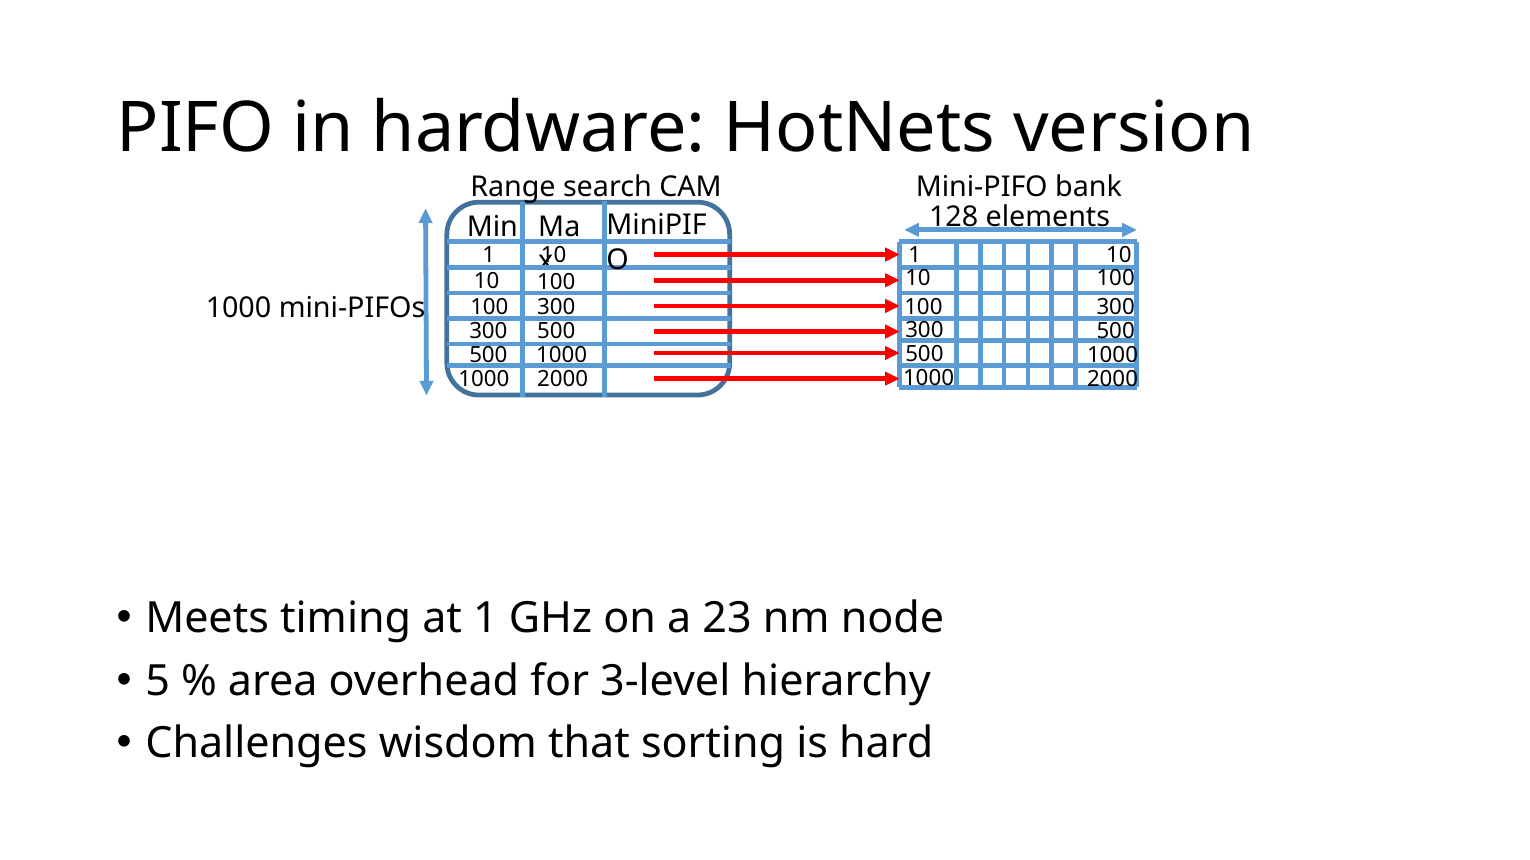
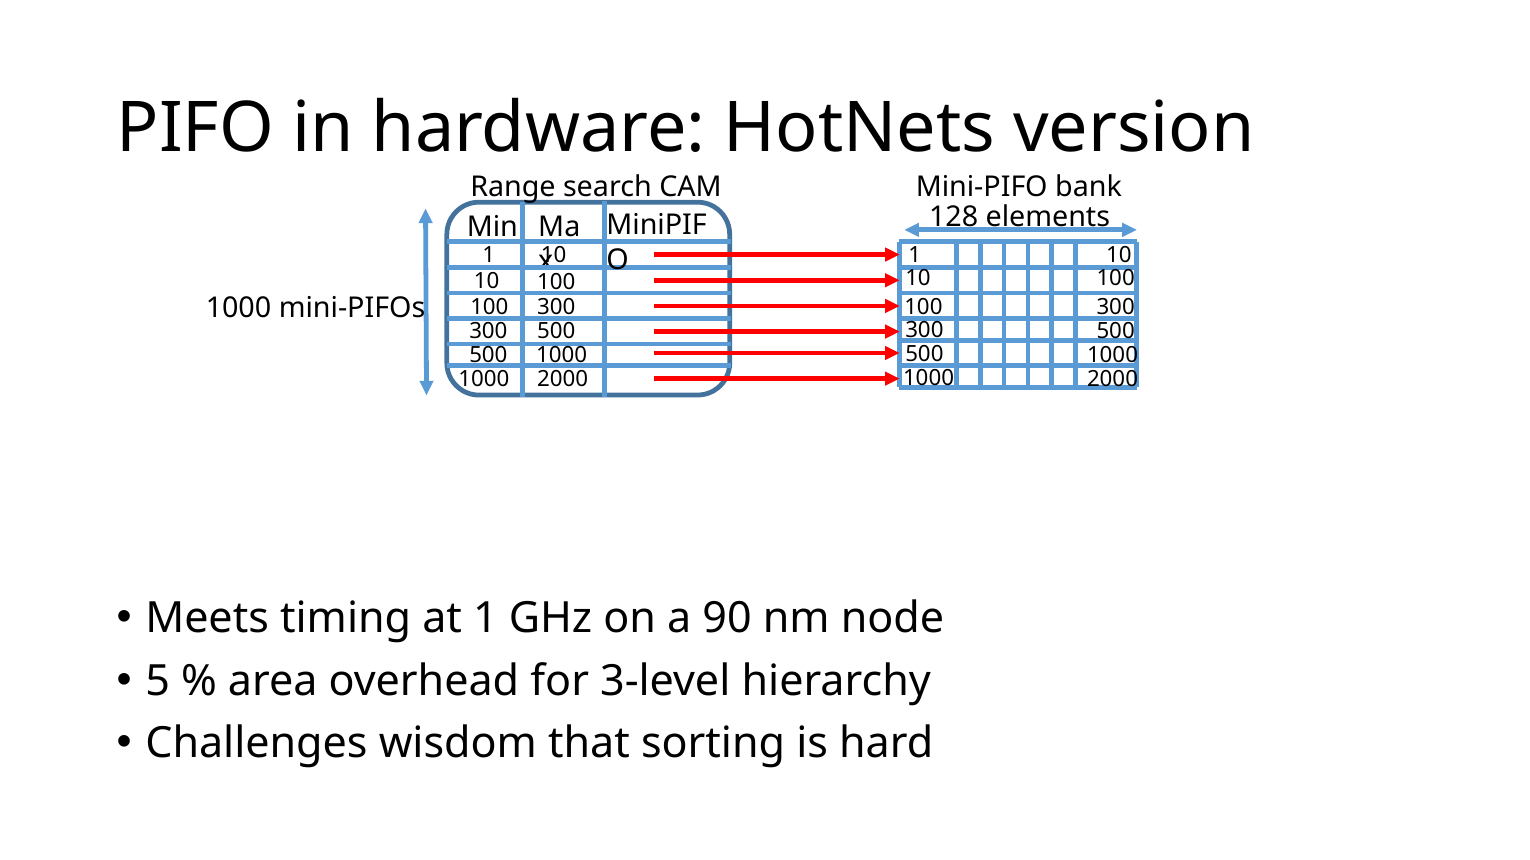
23: 23 -> 90 (727, 619)
